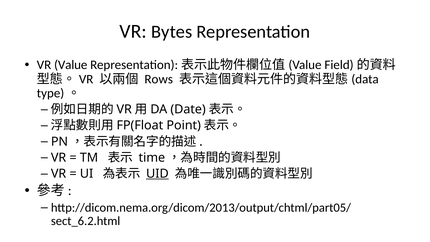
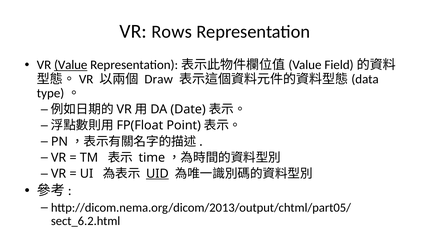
Bytes: Bytes -> Rows (172, 32)
Value underline: none -> present (71, 65)
Rows: Rows -> Draw (159, 79)
